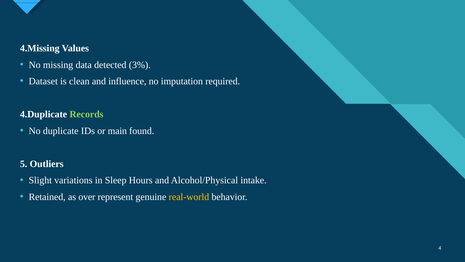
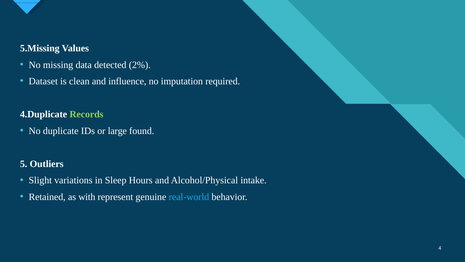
4.Missing: 4.Missing -> 5.Missing (40, 48)
3%: 3% -> 2% (140, 65)
main: main -> large (117, 131)
over: over -> with (87, 197)
real-world colour: yellow -> light blue (189, 197)
